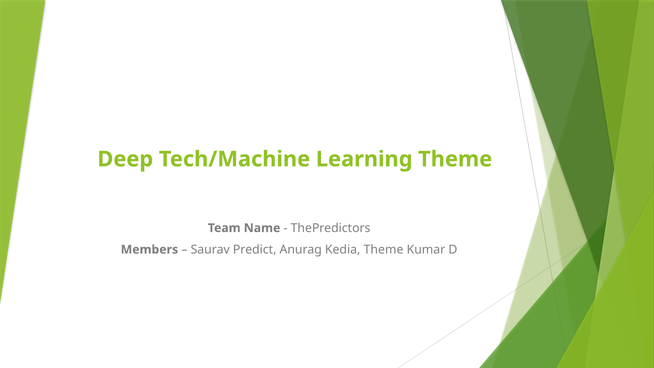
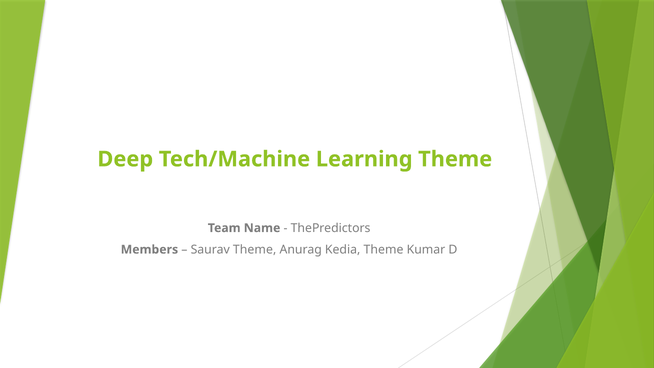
Saurav Predict: Predict -> Theme (255, 249)
